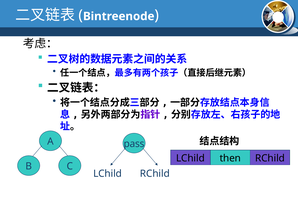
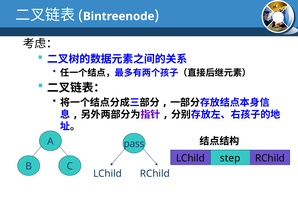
then: then -> step (230, 158)
